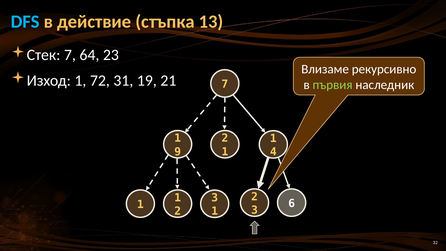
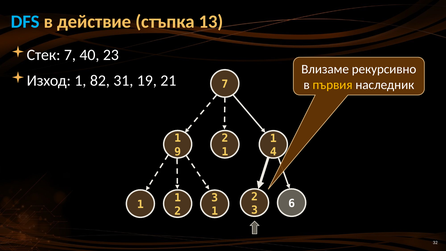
64: 64 -> 40 (89, 55)
72: 72 -> 82 (100, 80)
първия colour: light green -> yellow (333, 85)
